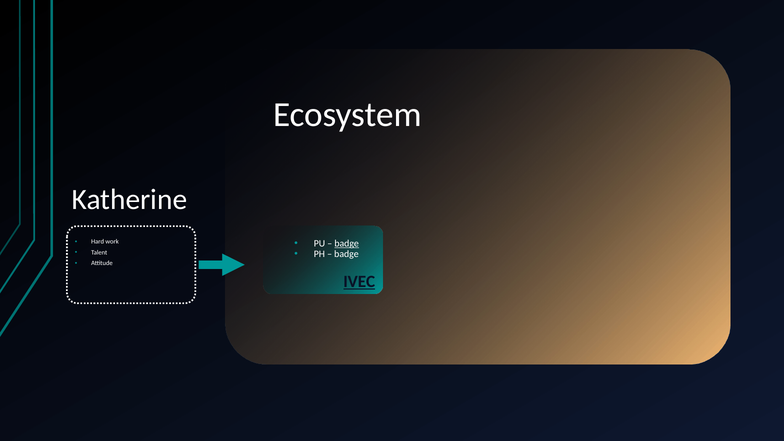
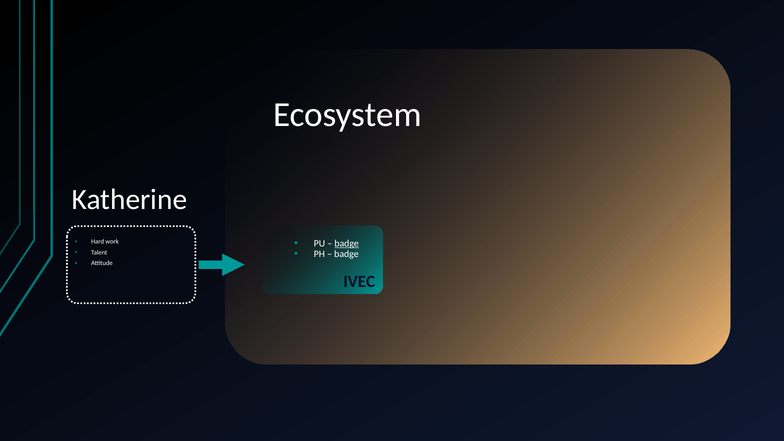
IVEC underline: present -> none (359, 282)
